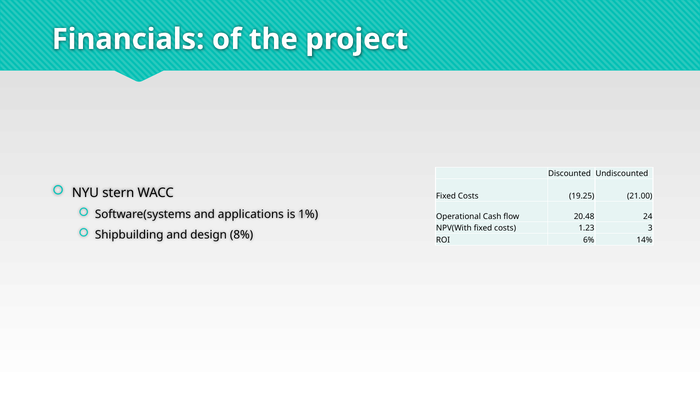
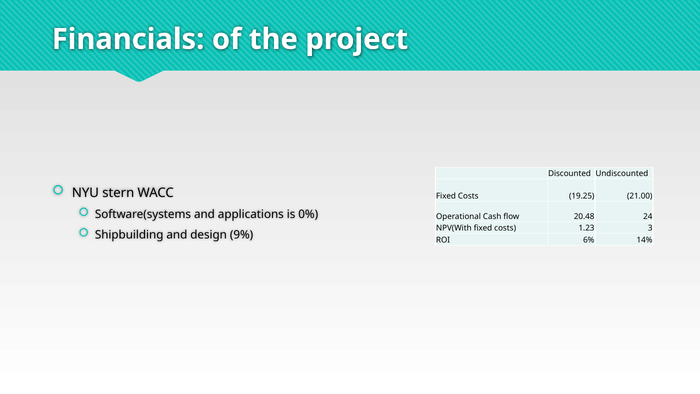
1%: 1% -> 0% (308, 214)
8%: 8% -> 9% (242, 235)
